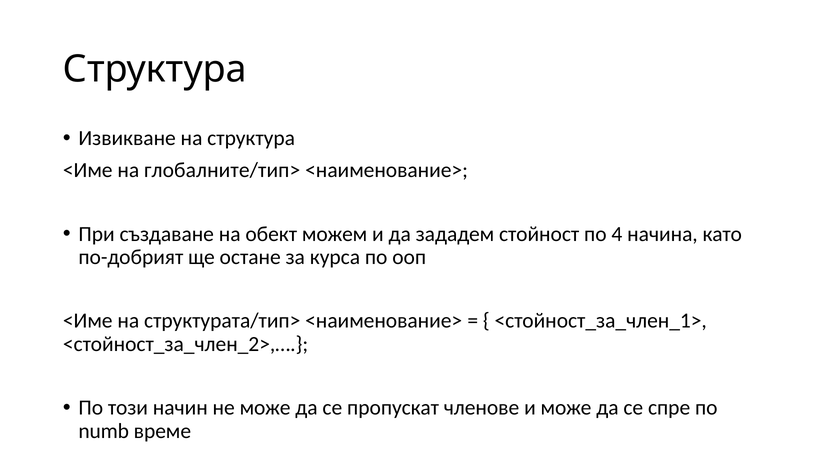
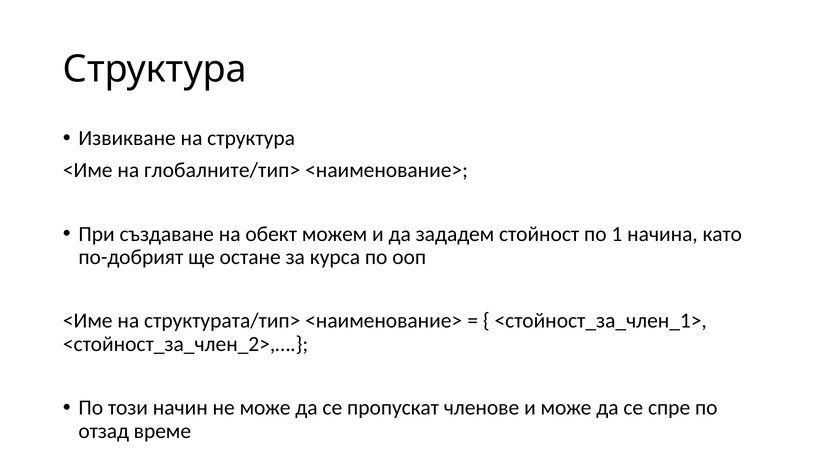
4: 4 -> 1 (617, 234)
numb: numb -> отзад (104, 431)
